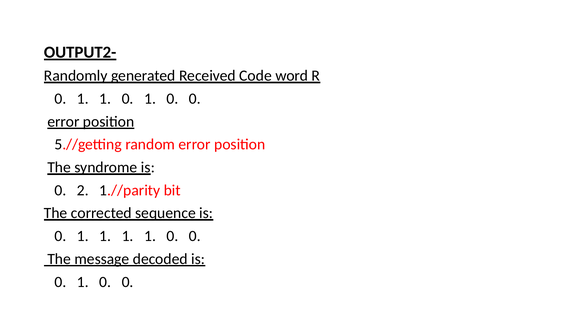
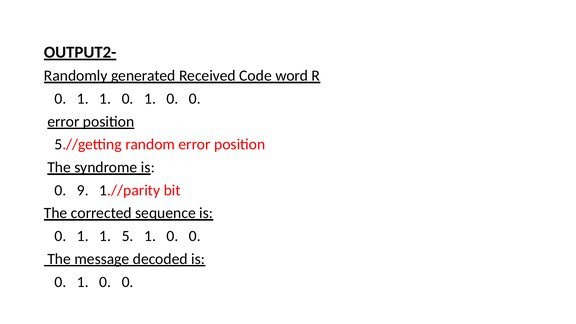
2: 2 -> 9 (83, 190)
0 1 1 1: 1 -> 5 (128, 236)
